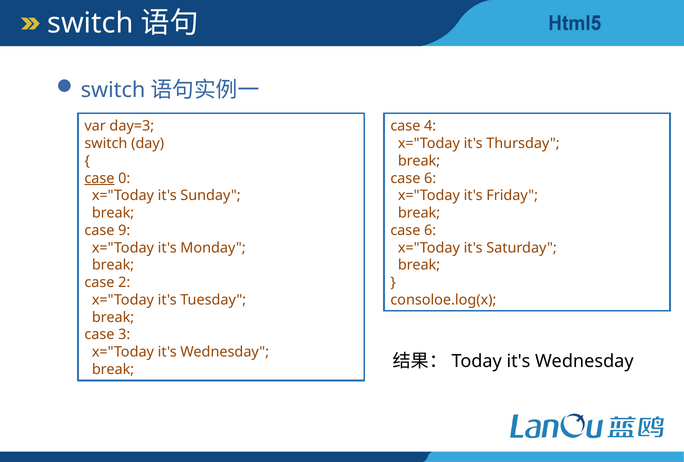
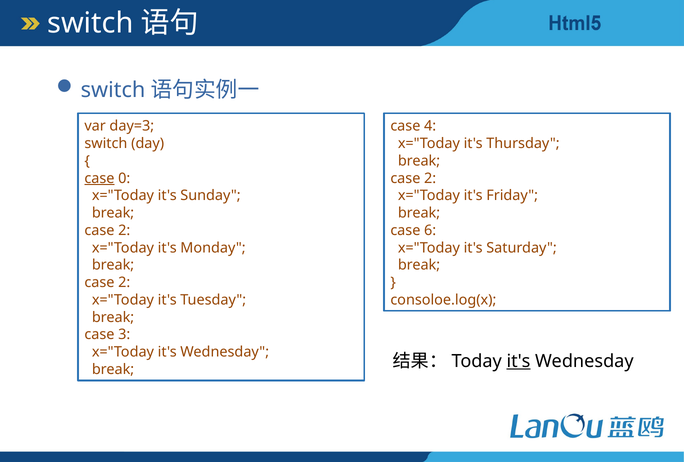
6: 6 -> 2 (430, 178)
9: 9 -> 2 (124, 230)
it's underline: none -> present (519, 361)
